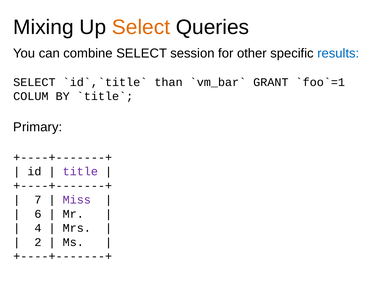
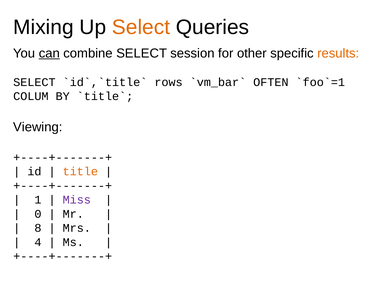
can underline: none -> present (49, 53)
results colour: blue -> orange (338, 53)
than: than -> rows (169, 82)
GRANT: GRANT -> OFTEN (271, 82)
Primary: Primary -> Viewing (38, 127)
title colour: purple -> orange (80, 172)
7: 7 -> 1 (38, 200)
6: 6 -> 0 (38, 214)
4: 4 -> 8 (38, 228)
2: 2 -> 4 (38, 242)
